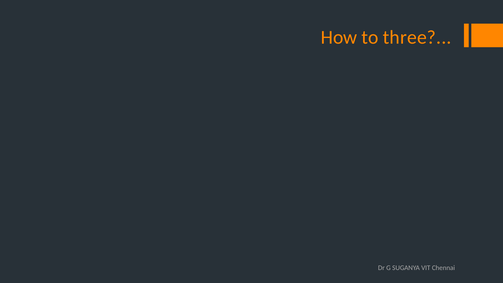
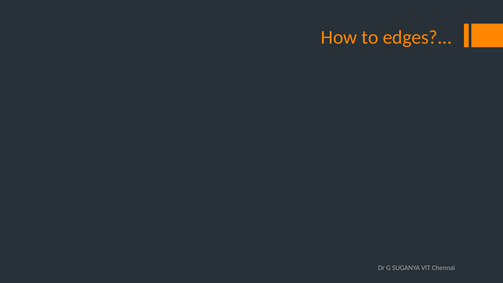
three: three -> edges (417, 37)
